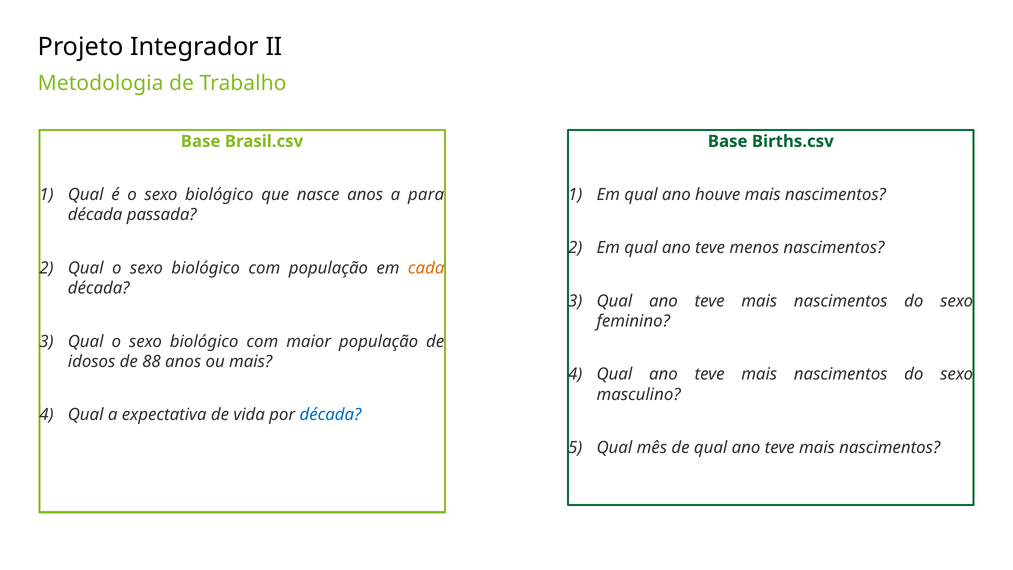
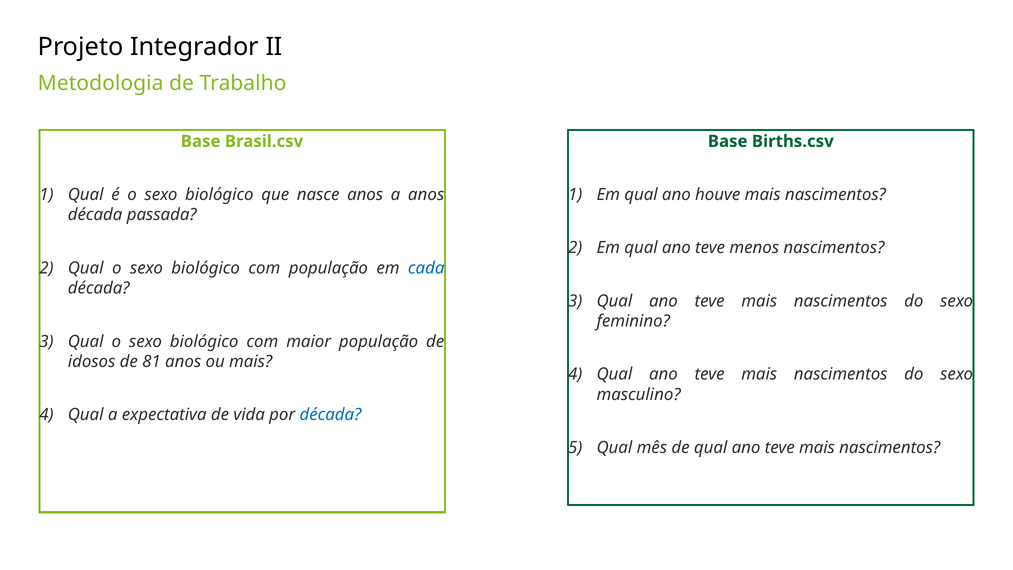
a para: para -> anos (426, 194)
cada colour: orange -> blue (426, 268)
88: 88 -> 81 (151, 362)
